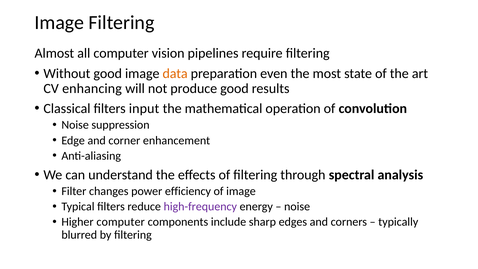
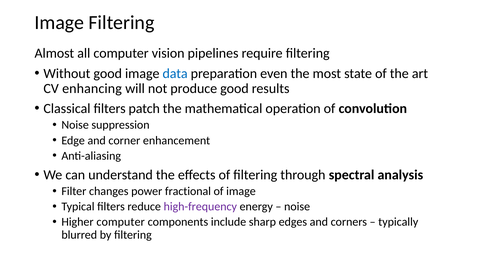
data colour: orange -> blue (175, 73)
input: input -> patch (144, 108)
efficiency: efficiency -> fractional (188, 191)
